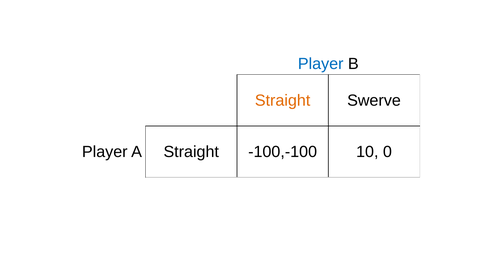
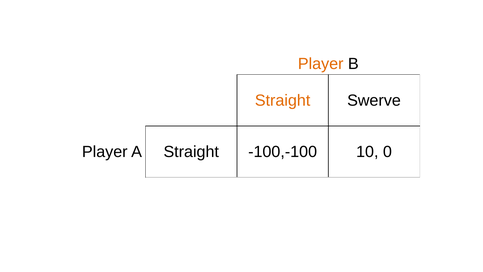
Player colour: blue -> orange (321, 64)
